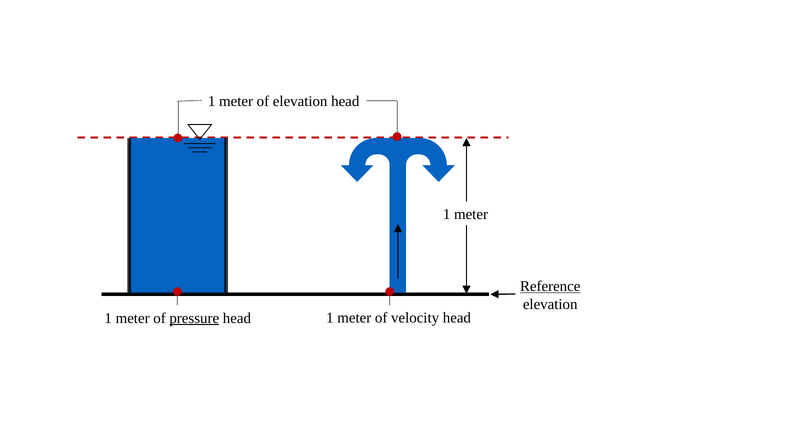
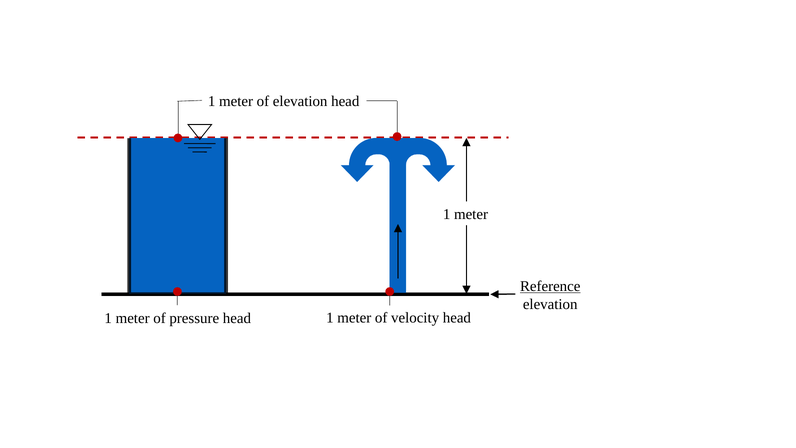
pressure underline: present -> none (194, 318)
